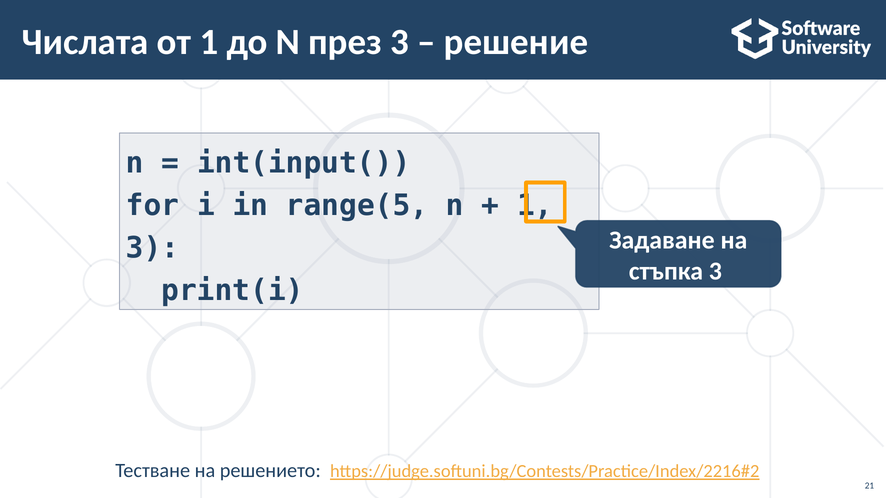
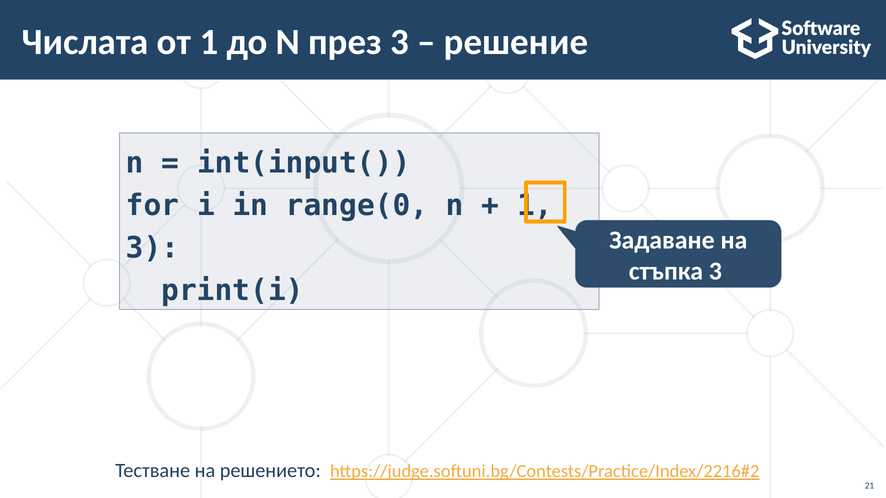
range(5: range(5 -> range(0 (357, 206)
